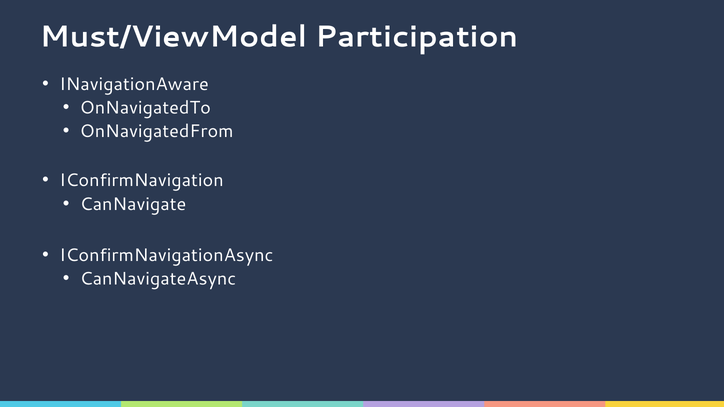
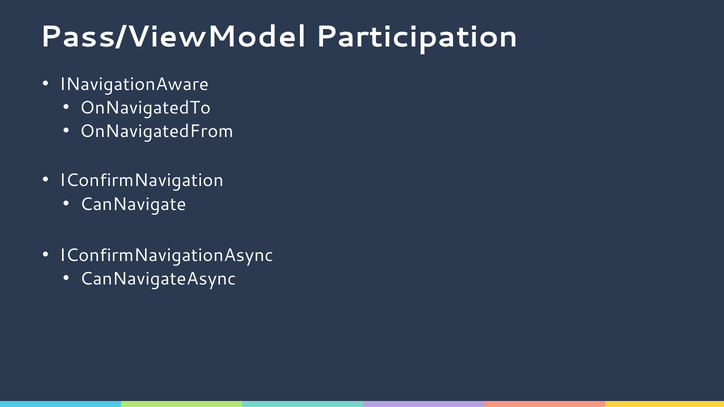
Must/ViewModel: Must/ViewModel -> Pass/ViewModel (173, 37)
